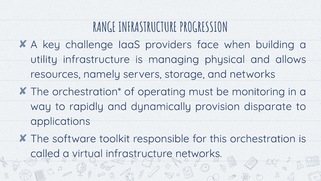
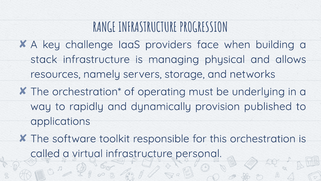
utility: utility -> stack (44, 59)
monitoring: monitoring -> underlying (258, 91)
disparate: disparate -> published (268, 106)
infrastructure networks: networks -> personal (199, 153)
